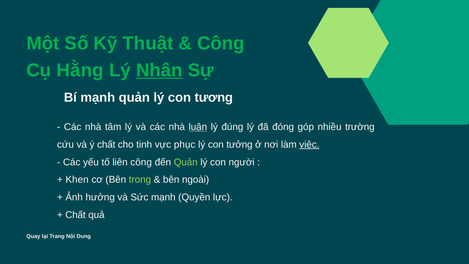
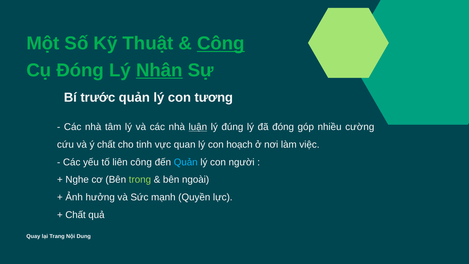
Công underline: none -> present (221, 43)
Cụ Hằng: Hằng -> Đóng (80, 70)
Bí mạnh: mạnh -> trước (98, 98)
trường: trường -> cường (360, 127)
phục: phục -> quan (185, 144)
tưởng: tưởng -> hoạch (239, 144)
việc underline: present -> none (309, 144)
Quản colour: light green -> light blue (186, 162)
Khen: Khen -> Nghe (77, 180)
